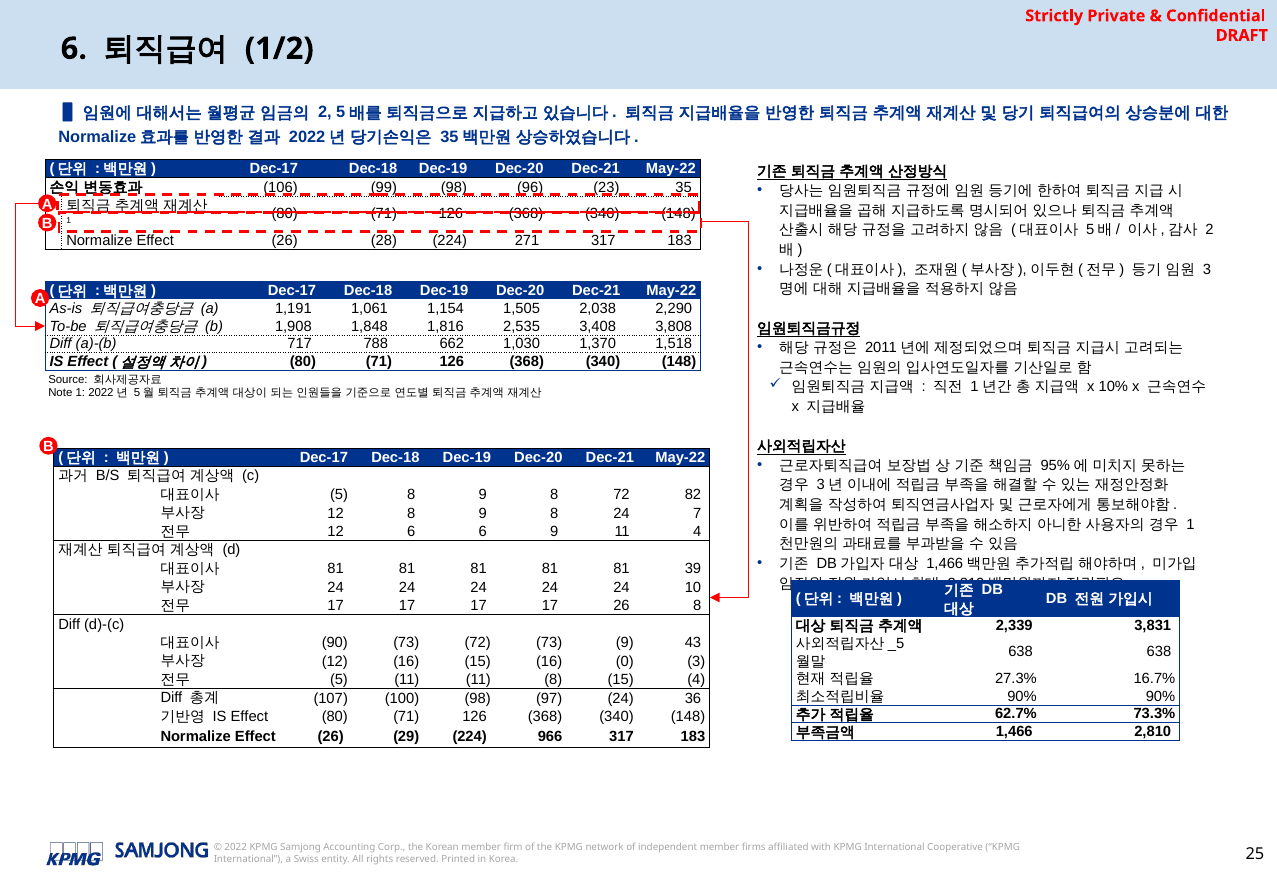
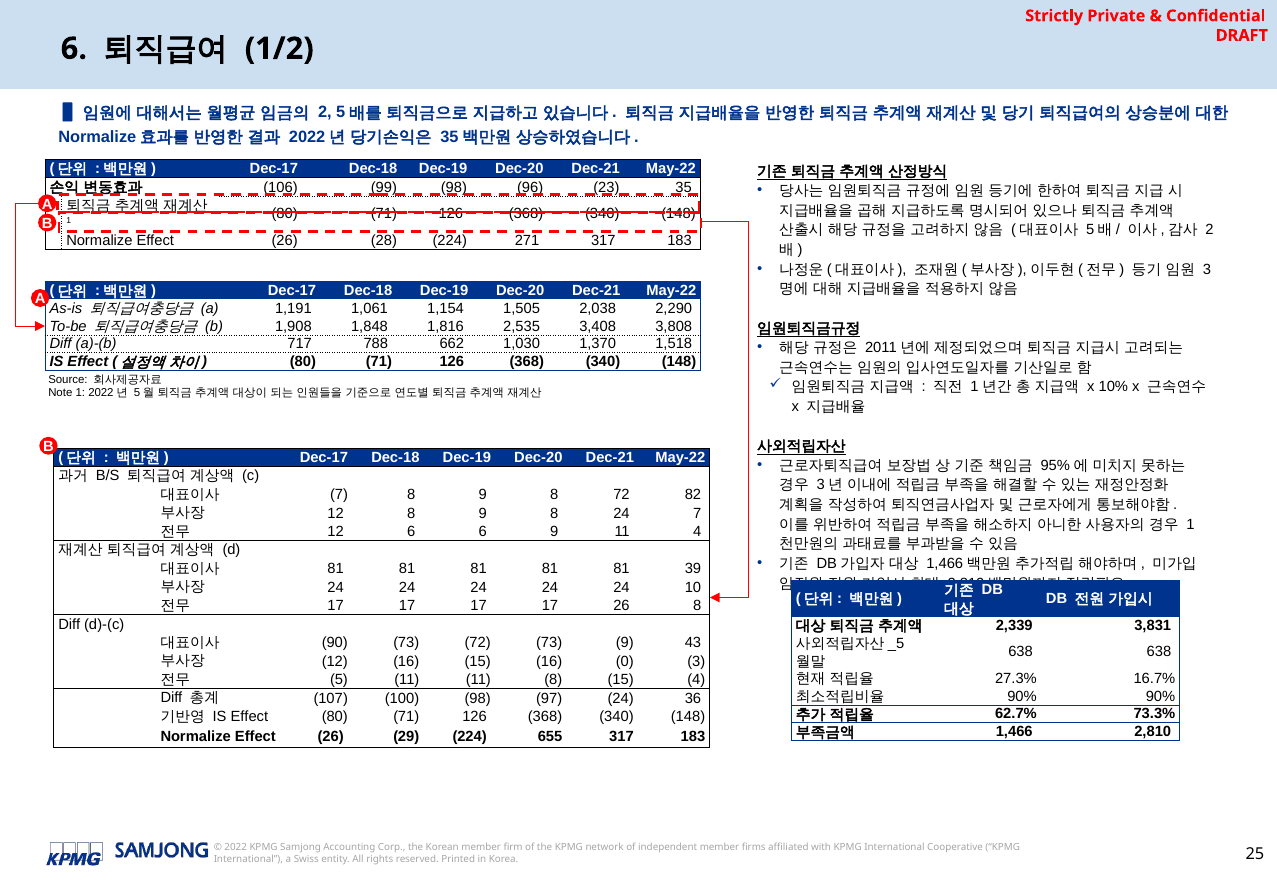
5: 5 -> 7 (339, 495)
966: 966 -> 655 (550, 737)
